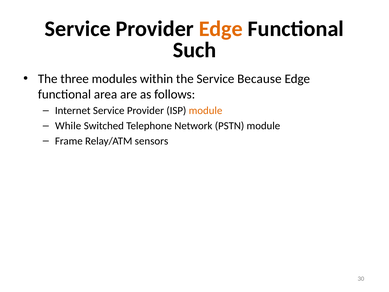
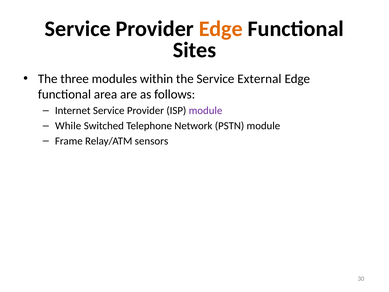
Such: Such -> Sites (195, 50)
Because: Because -> External (259, 79)
module colour: orange -> purple (206, 111)
